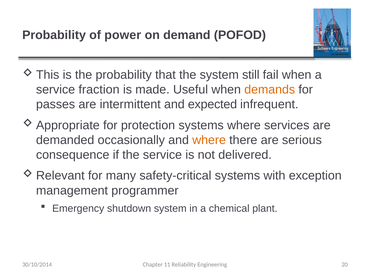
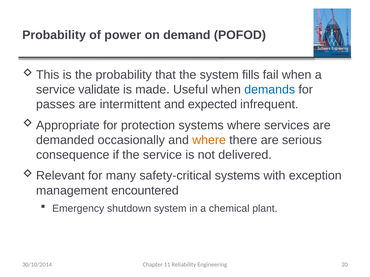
still: still -> fills (251, 75)
fraction: fraction -> validate (99, 90)
demands colour: orange -> blue (270, 90)
programmer: programmer -> encountered (145, 191)
